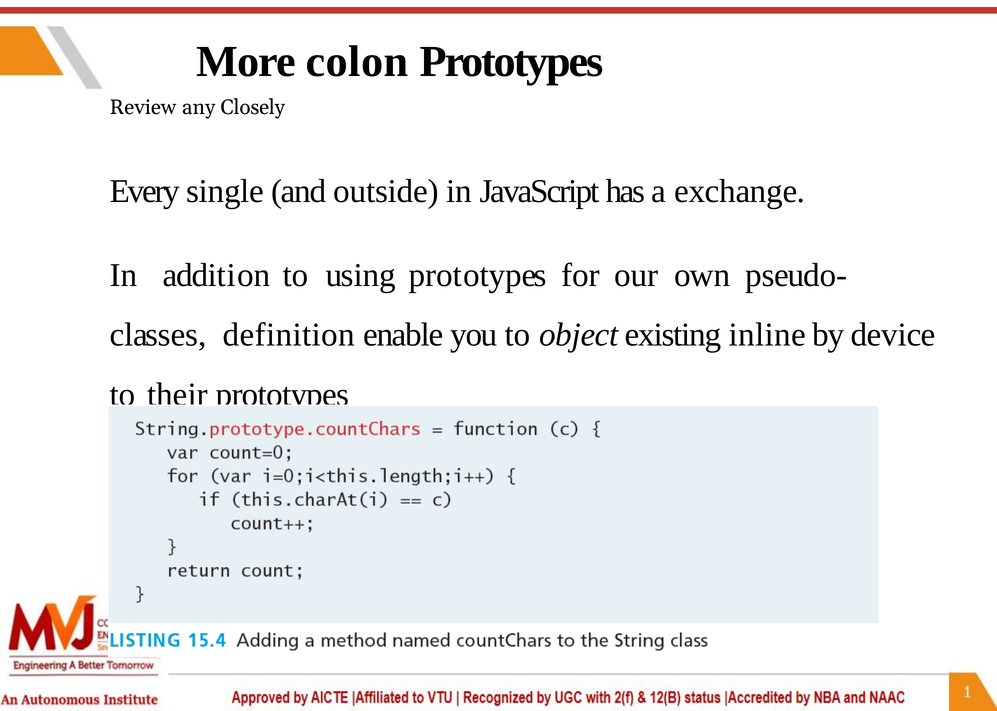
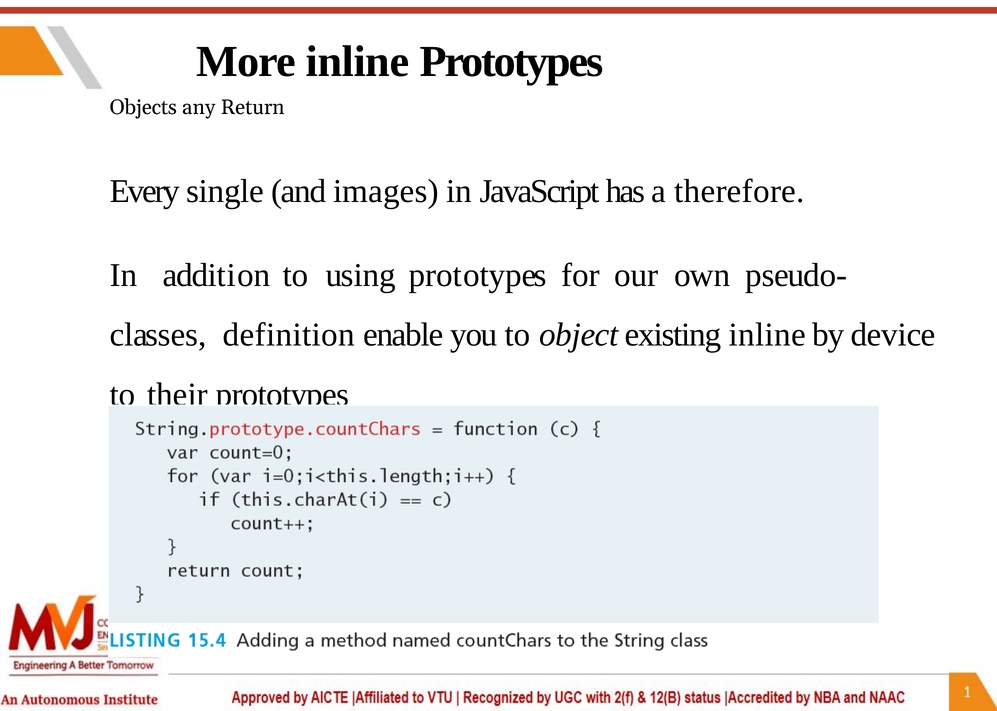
More colon: colon -> inline (357, 62)
Review: Review -> Objects (143, 107)
Closely: Closely -> Return (253, 107)
outside: outside -> images (386, 191)
exchange: exchange -> therefore (739, 191)
